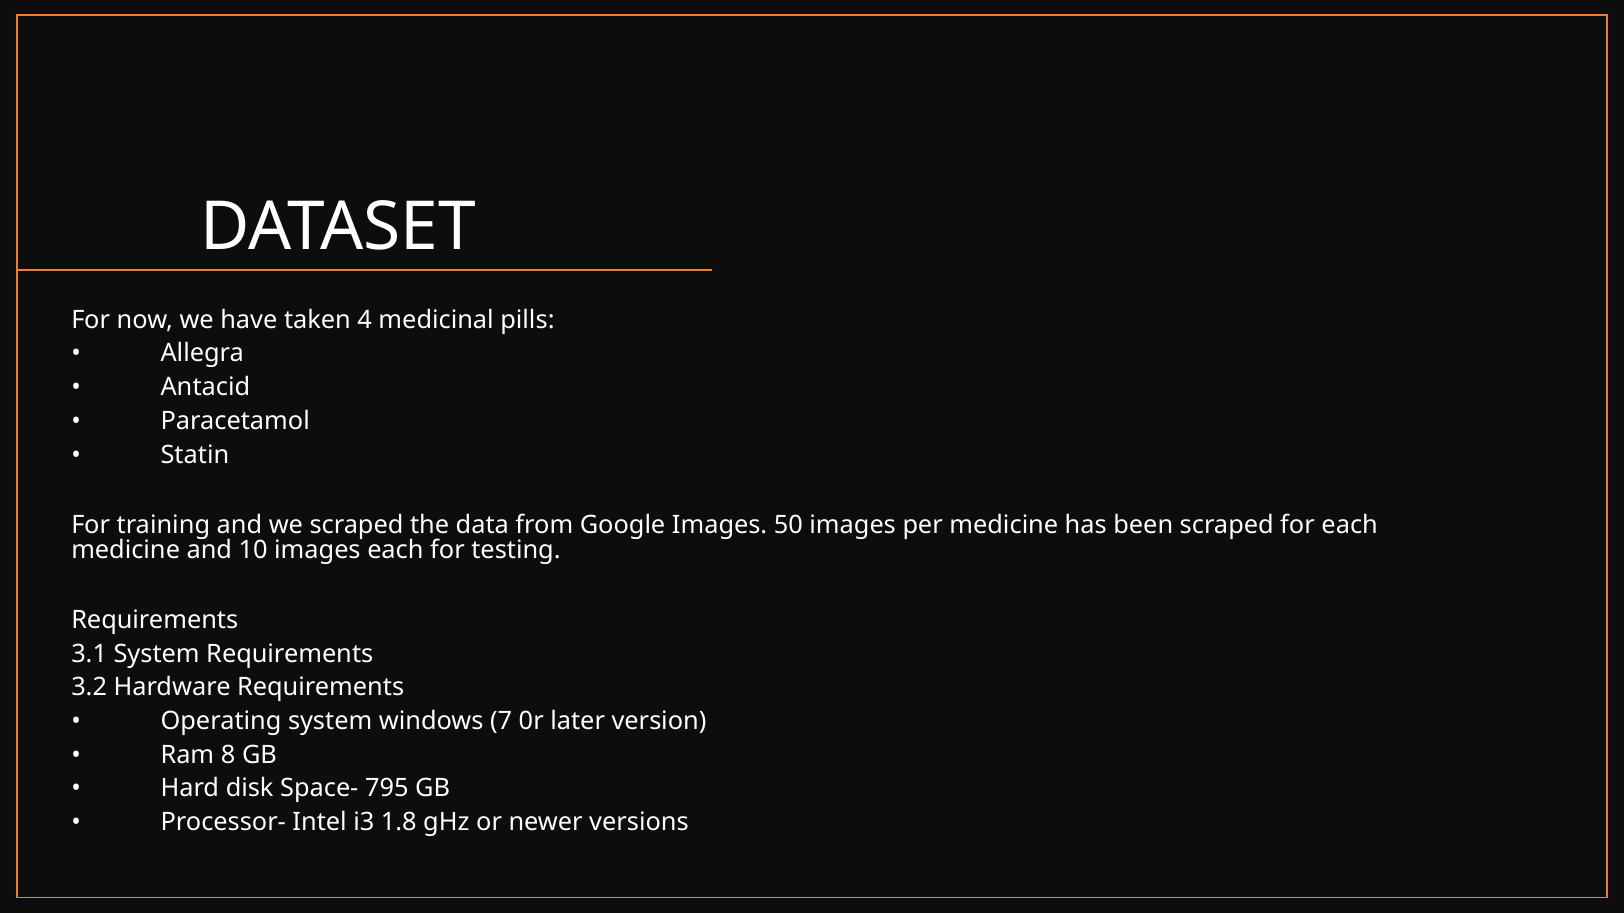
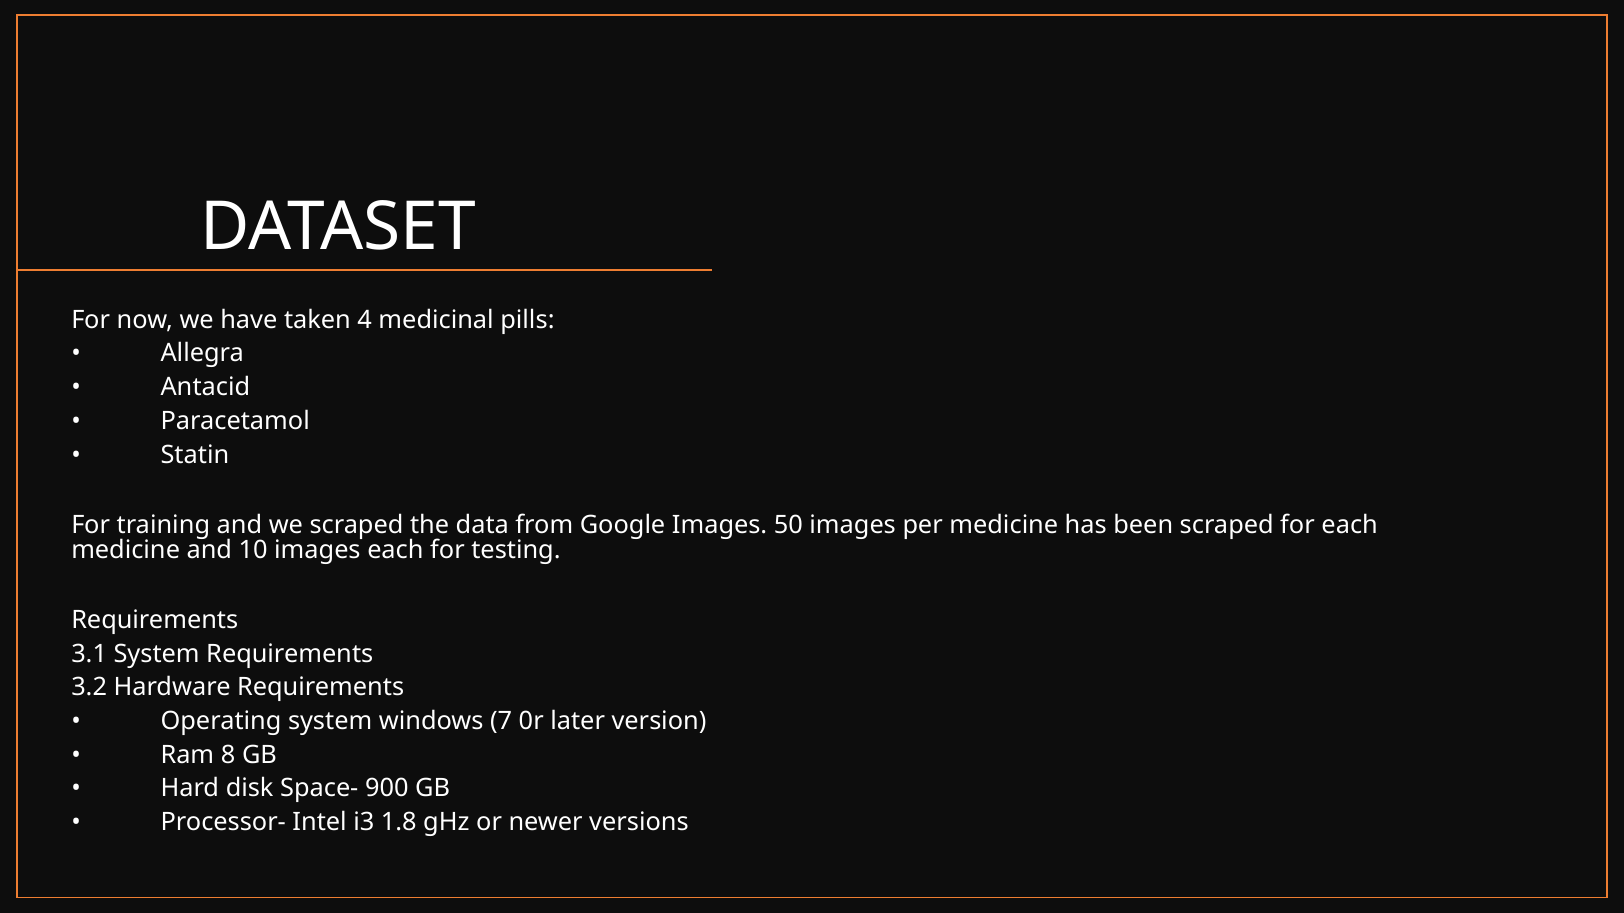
795: 795 -> 900 (387, 789)
